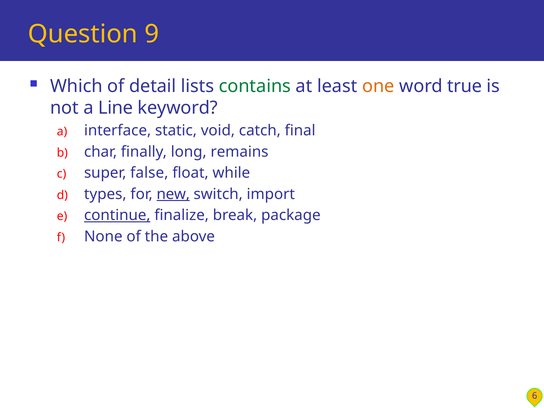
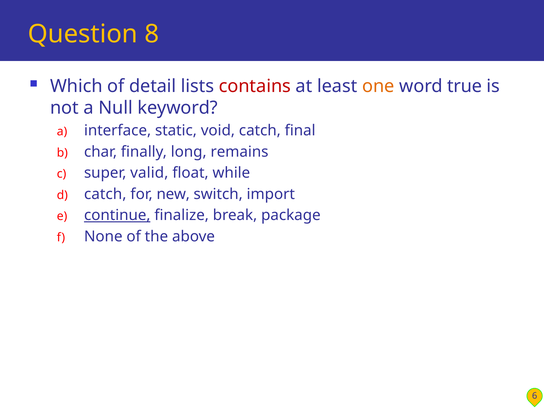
9: 9 -> 8 (152, 34)
contains colour: green -> red (255, 86)
Line: Line -> Null (116, 108)
false: false -> valid (149, 173)
types: types -> catch (105, 194)
new underline: present -> none (173, 194)
